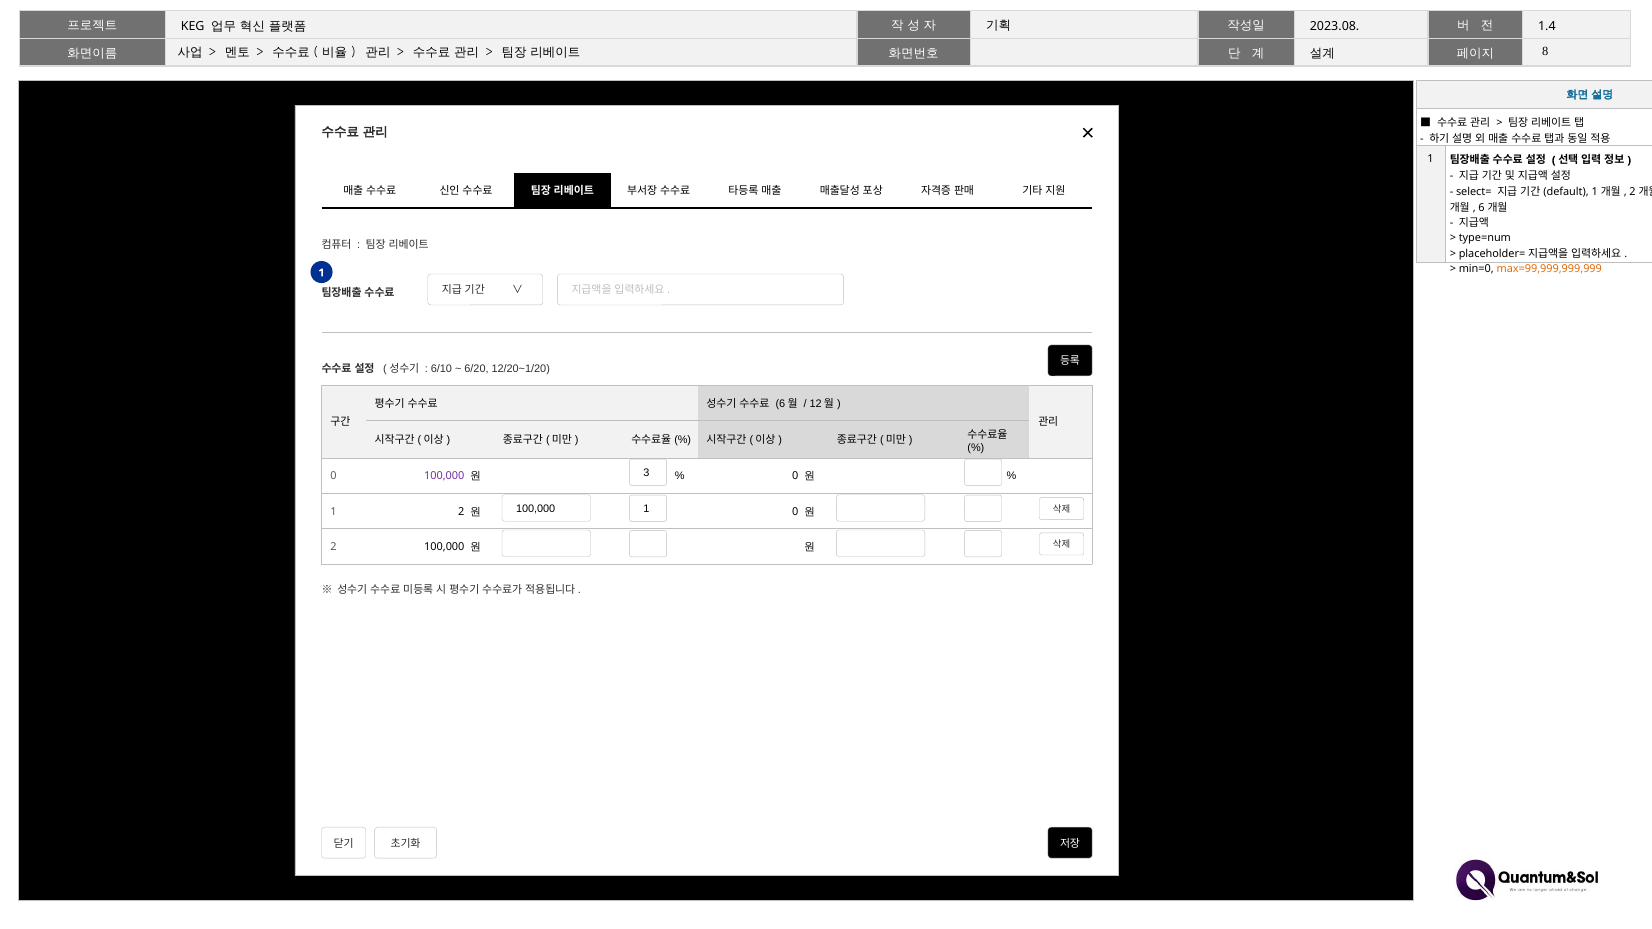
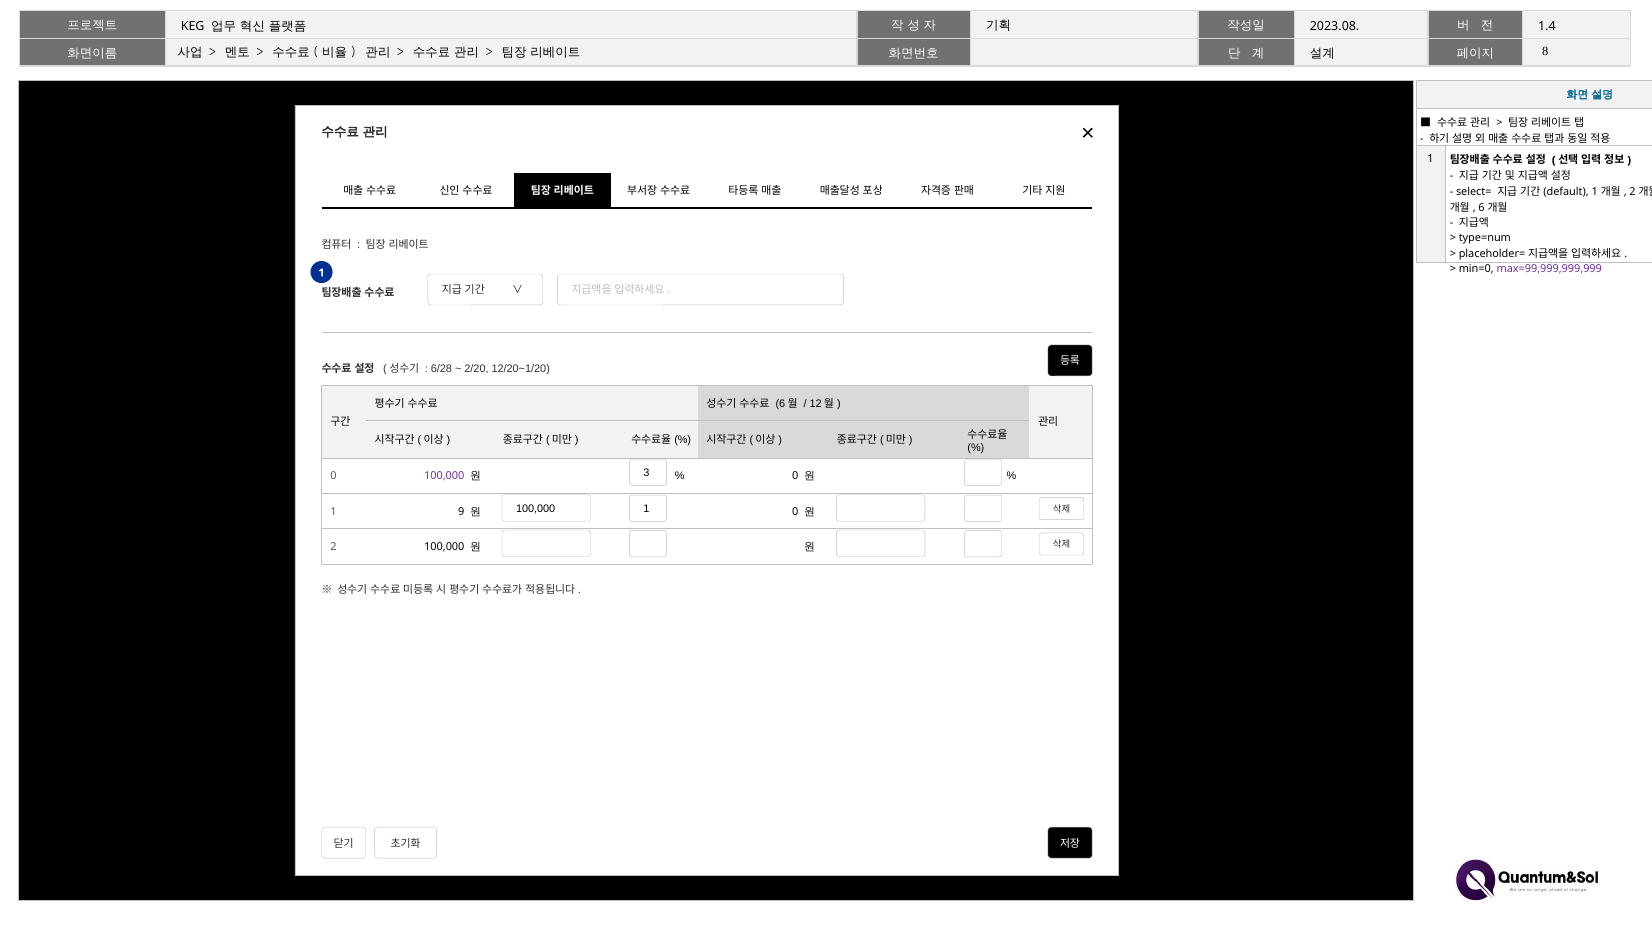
max=99,999,999,999 colour: orange -> purple (1549, 269)
6/10: 6/10 -> 6/28 (441, 369)
6/20: 6/20 -> 2/20 (477, 369)
1 2: 2 -> 9 (461, 512)
